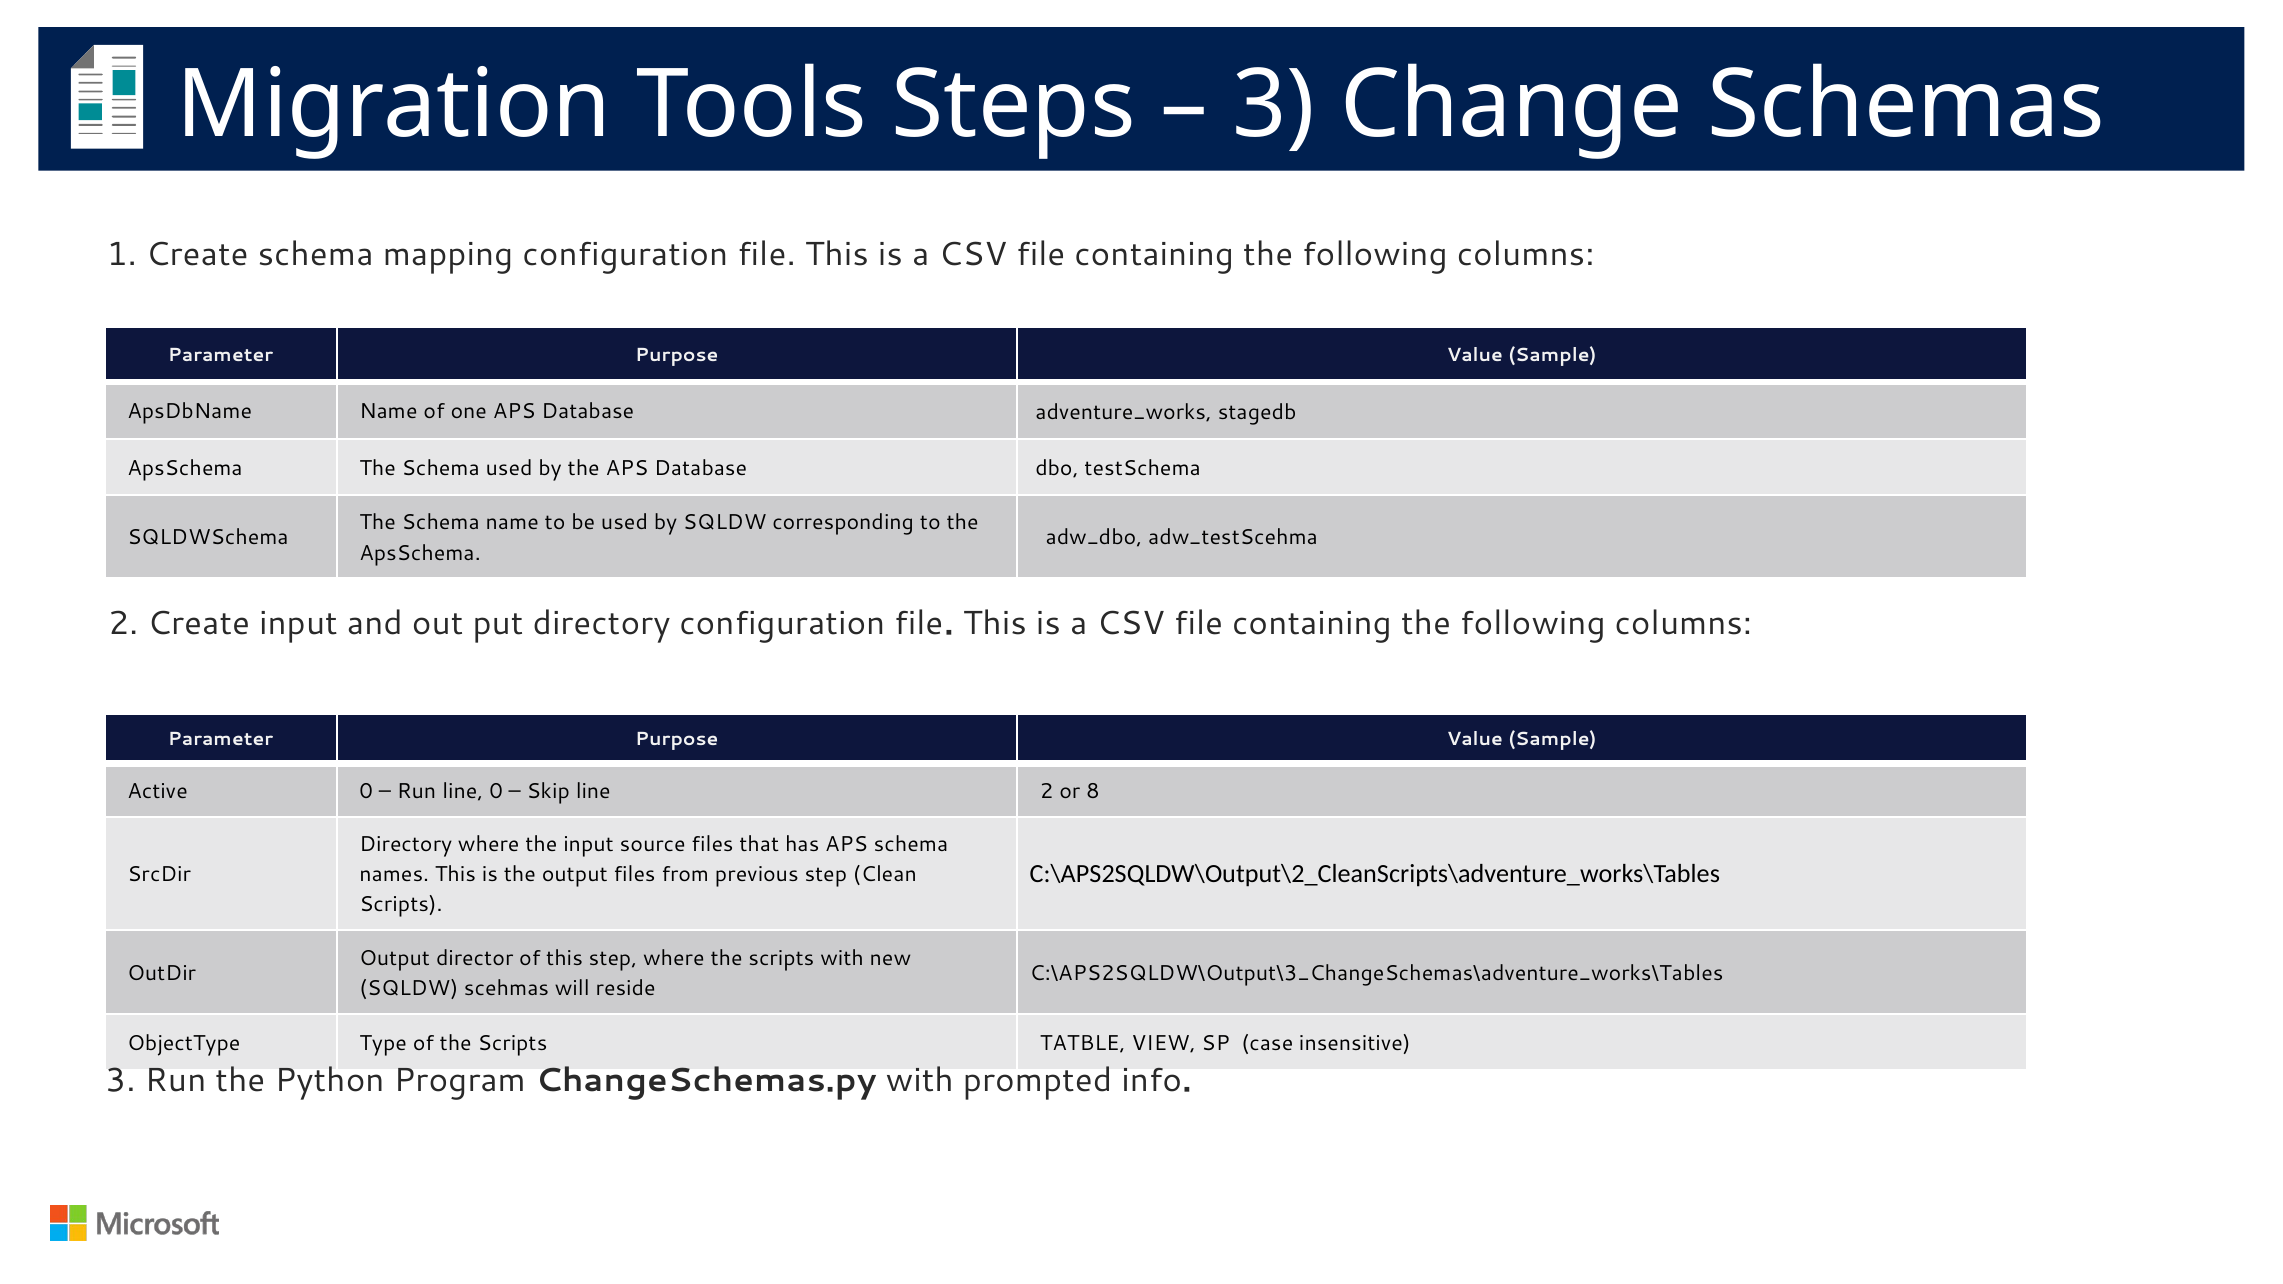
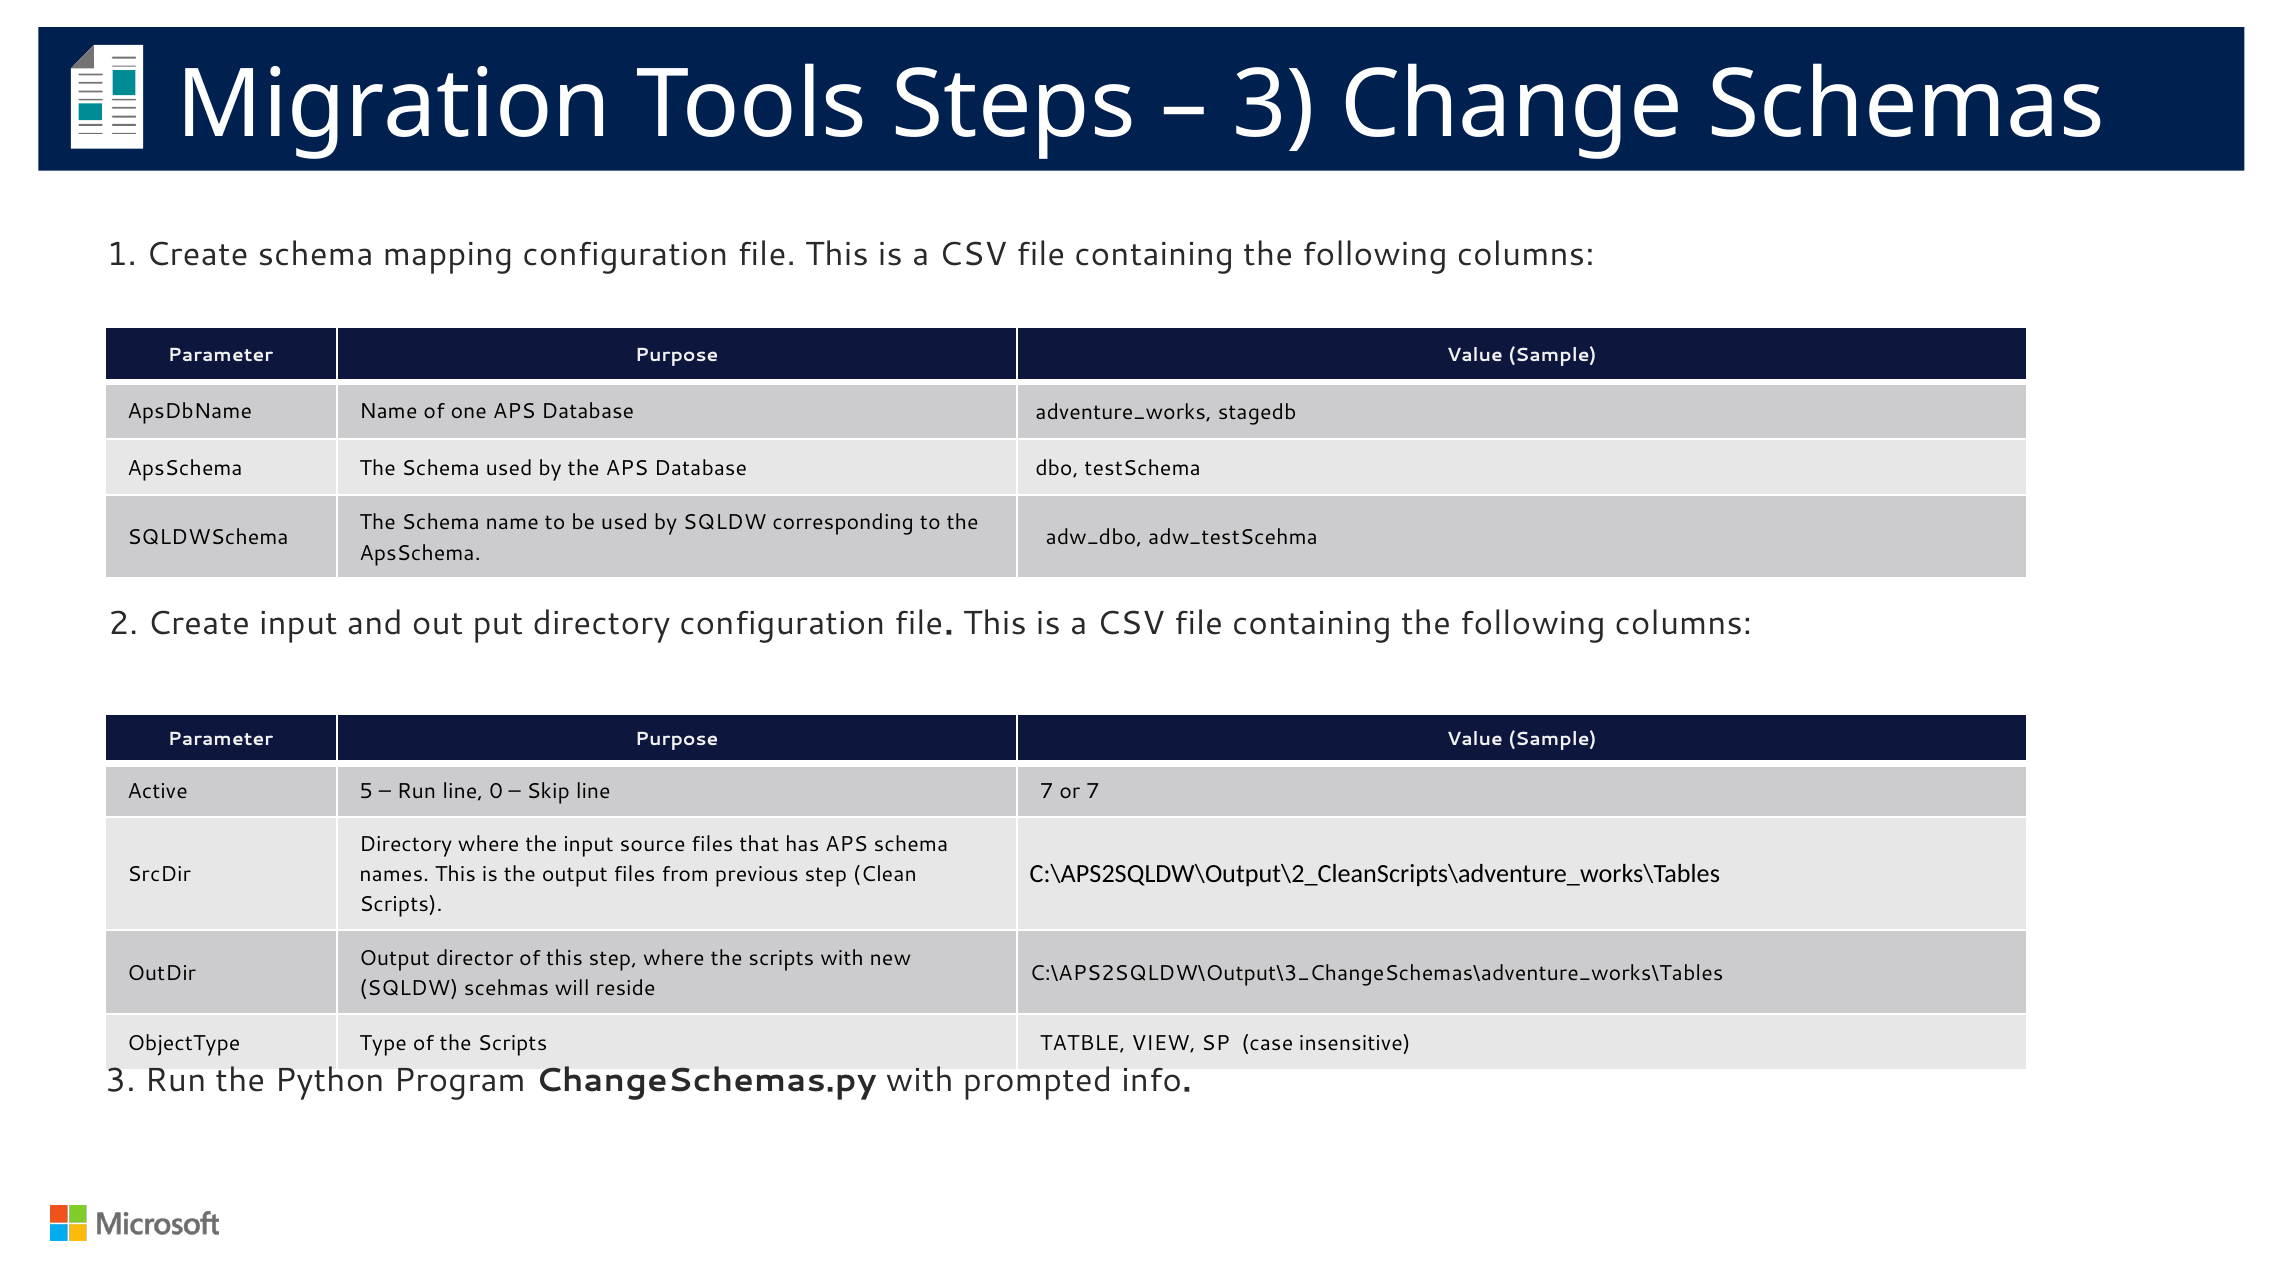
Active 0: 0 -> 5 (366, 791)
line 2: 2 -> 7 (1047, 791)
or 8: 8 -> 7 (1093, 791)
